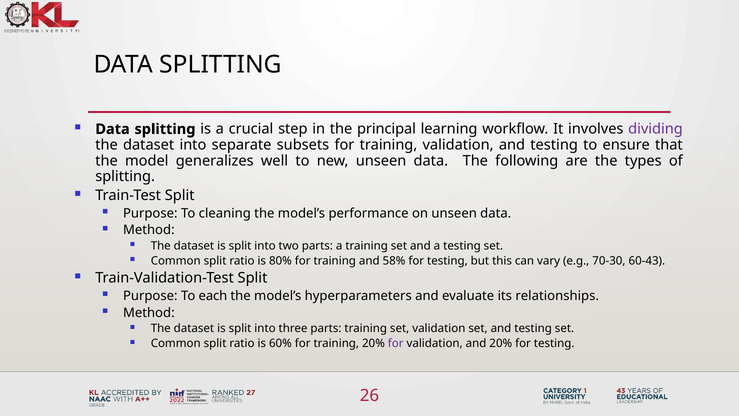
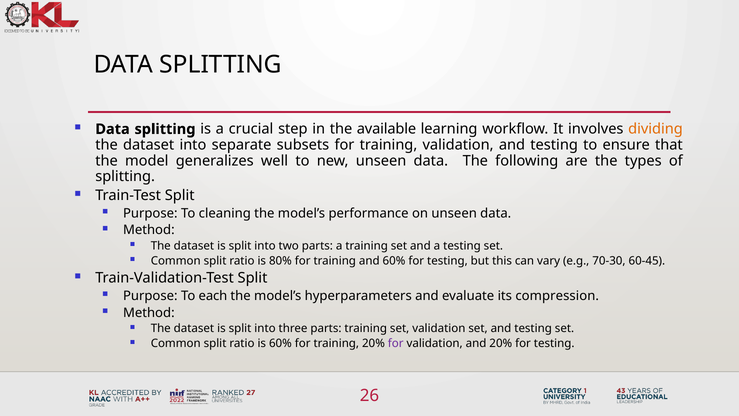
principal: principal -> available (387, 129)
dividing colour: purple -> orange (656, 129)
and 58%: 58% -> 60% (394, 261)
60-43: 60-43 -> 60-45 (647, 261)
relationships: relationships -> compression (557, 296)
